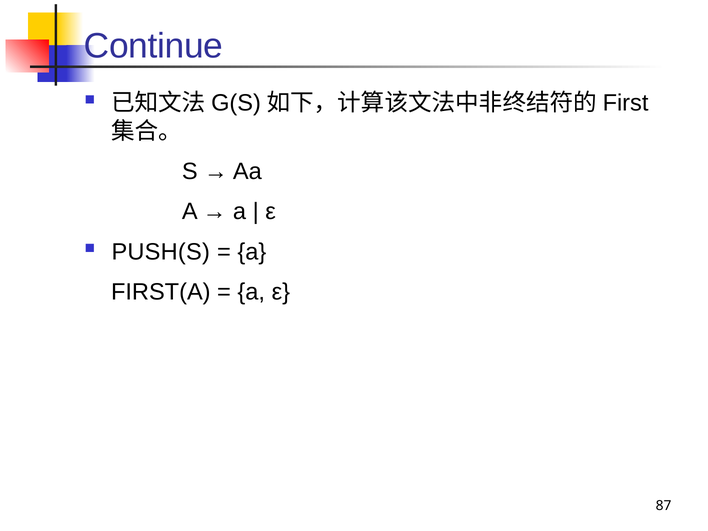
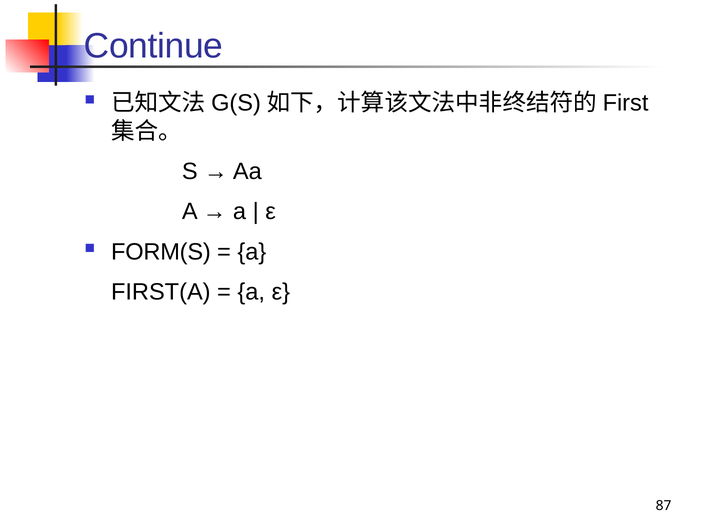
PUSH(S: PUSH(S -> FORM(S (161, 252)
